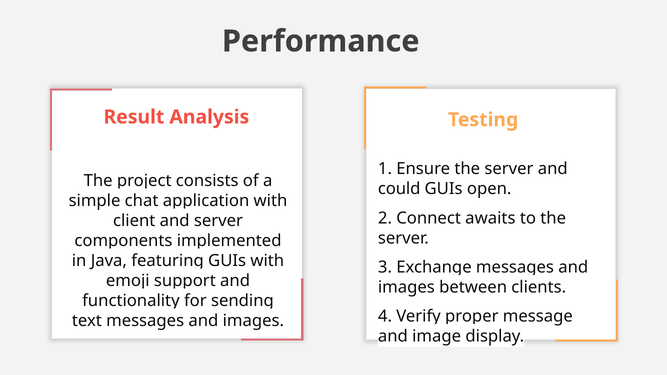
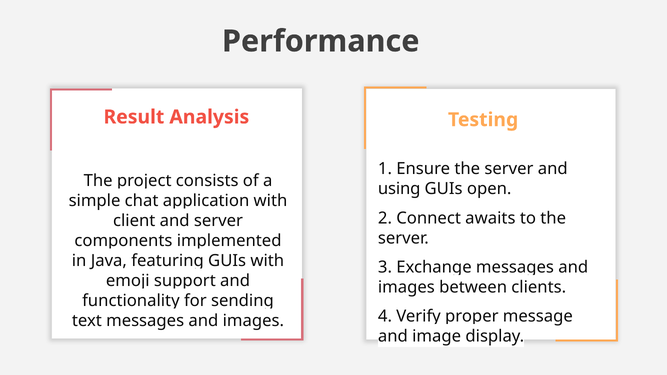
could: could -> using (399, 189)
